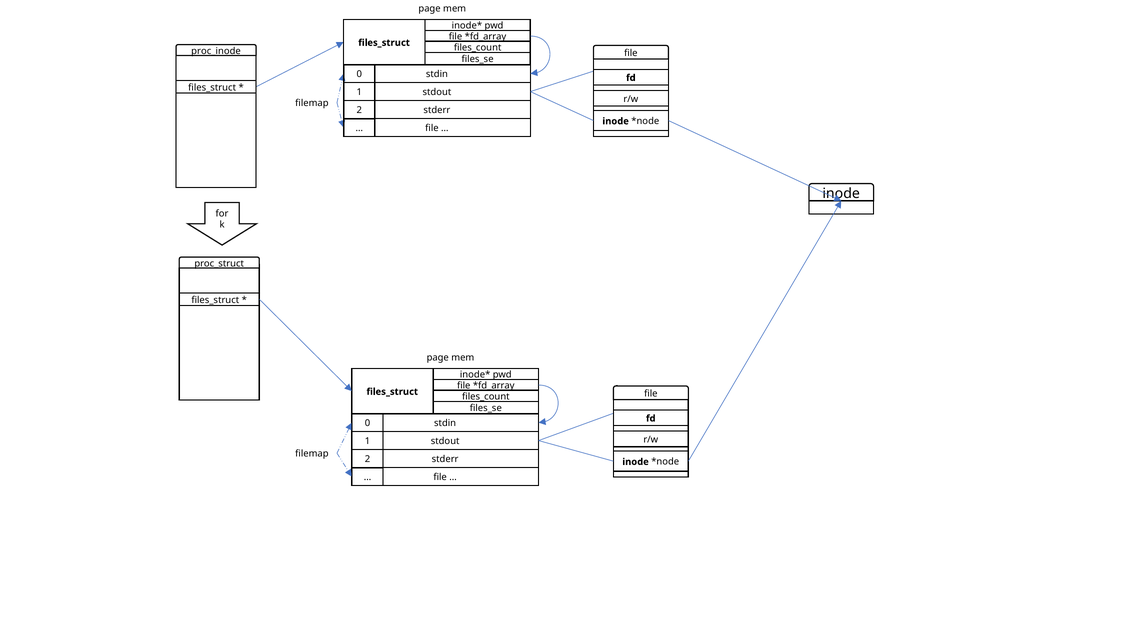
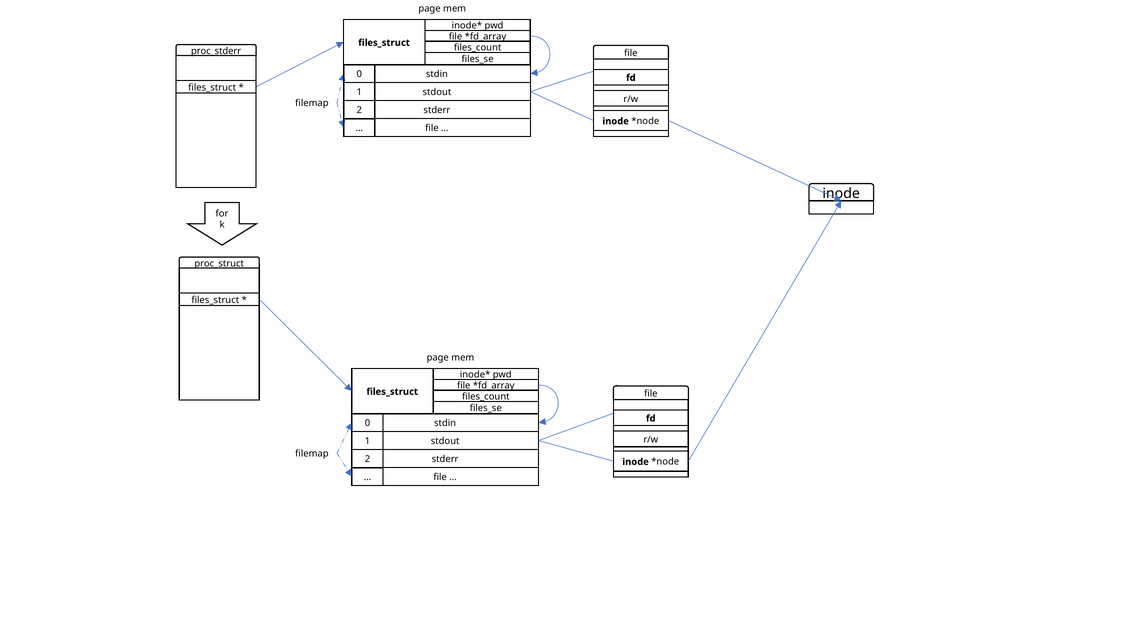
proc_inode: proc_inode -> proc_stderr (216, 51)
